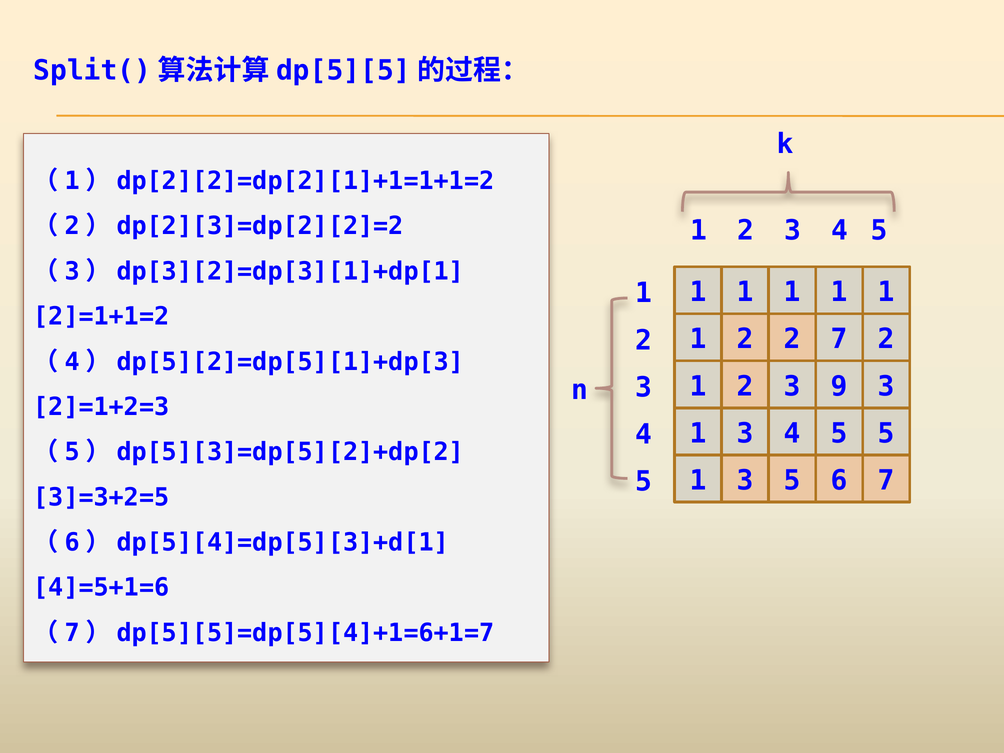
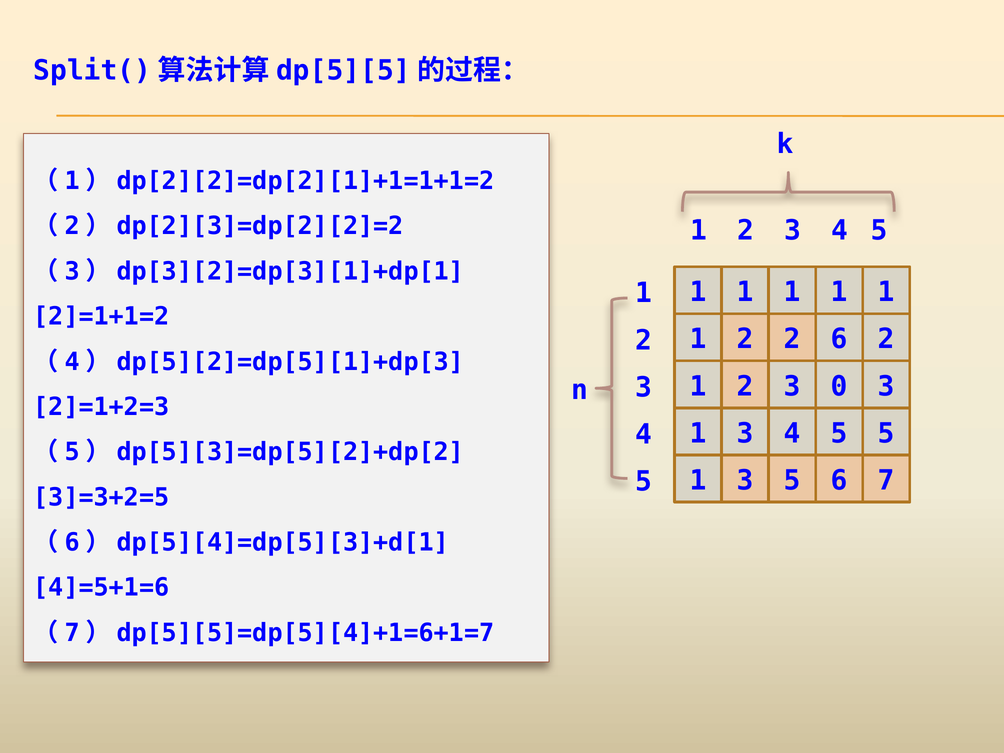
7: 7 -> 6 (839, 339)
9: 9 -> 0 (839, 386)
